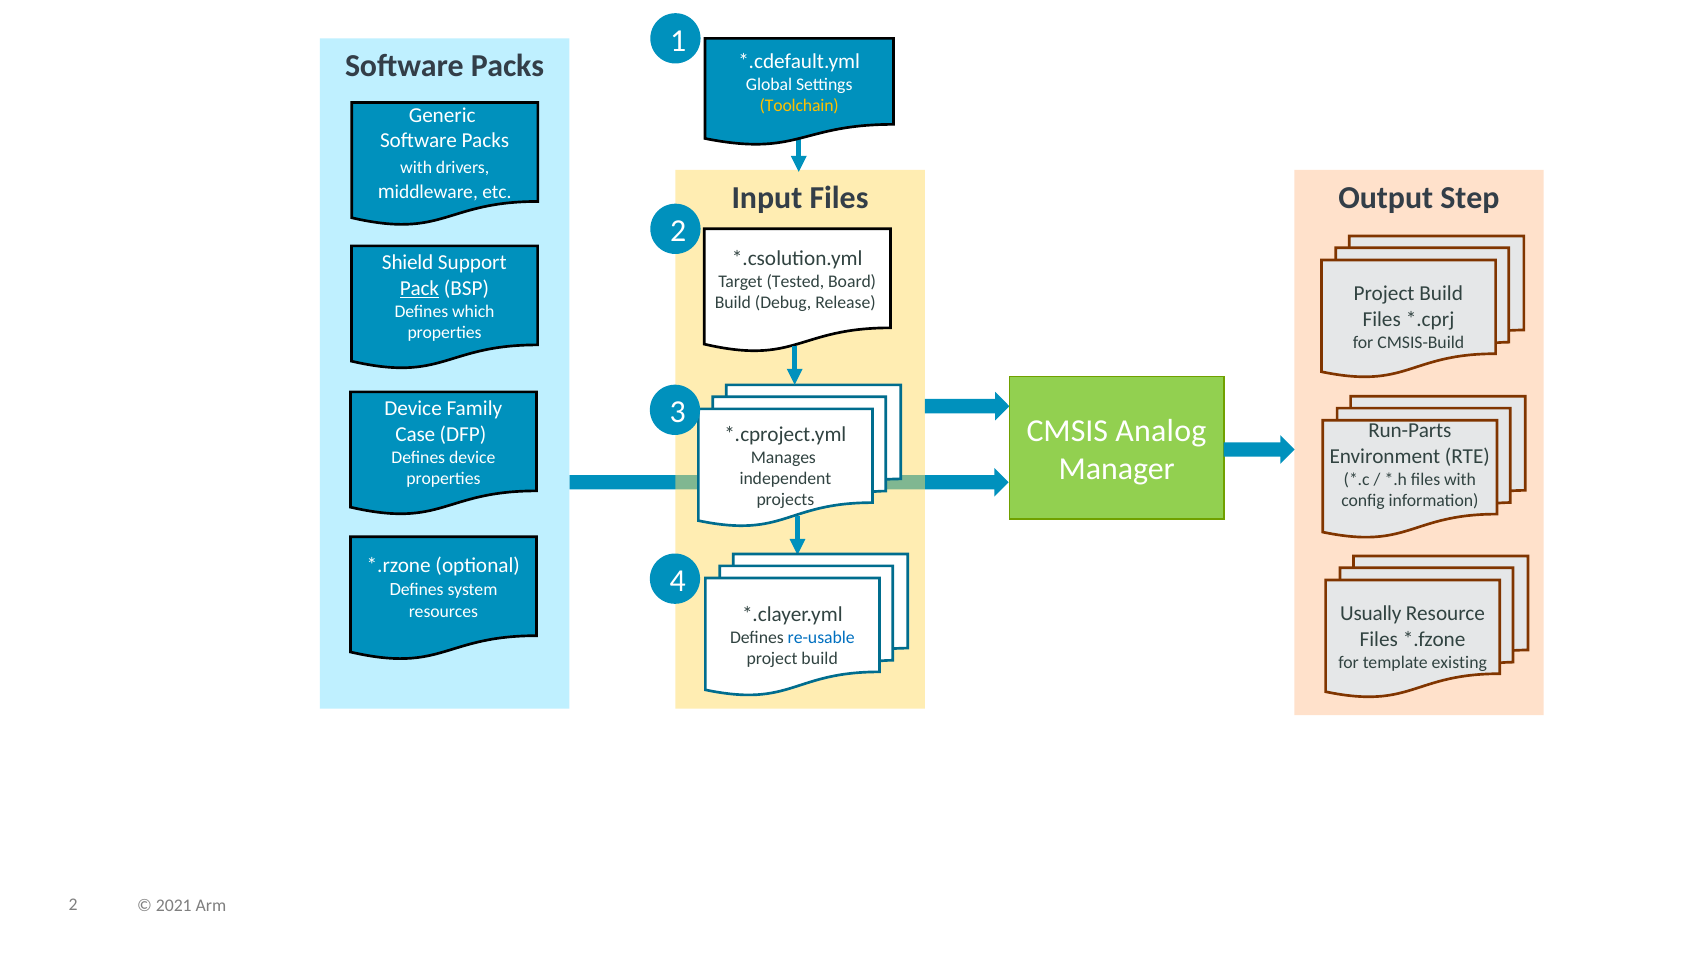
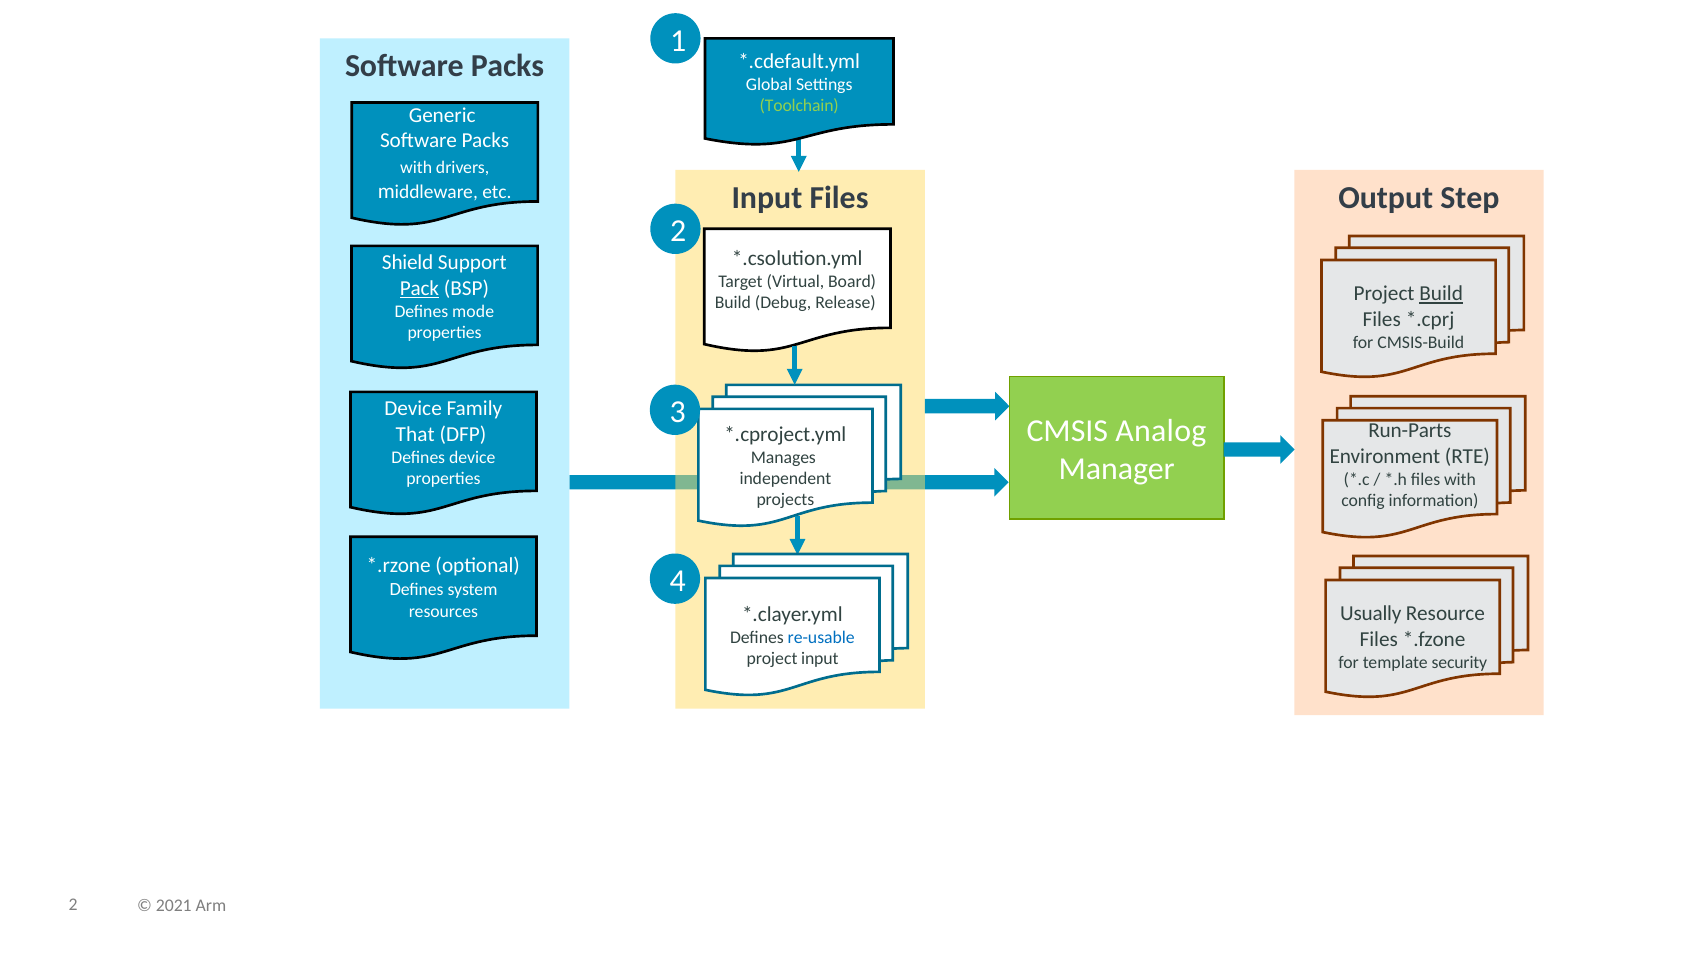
Toolchain colour: yellow -> light green (799, 106)
Tested: Tested -> Virtual (795, 281)
Build underline: none -> present (1441, 294)
which: which -> mode (473, 311)
Case: Case -> That (415, 434)
build: build -> input (820, 658)
existing: existing -> security (1459, 662)
